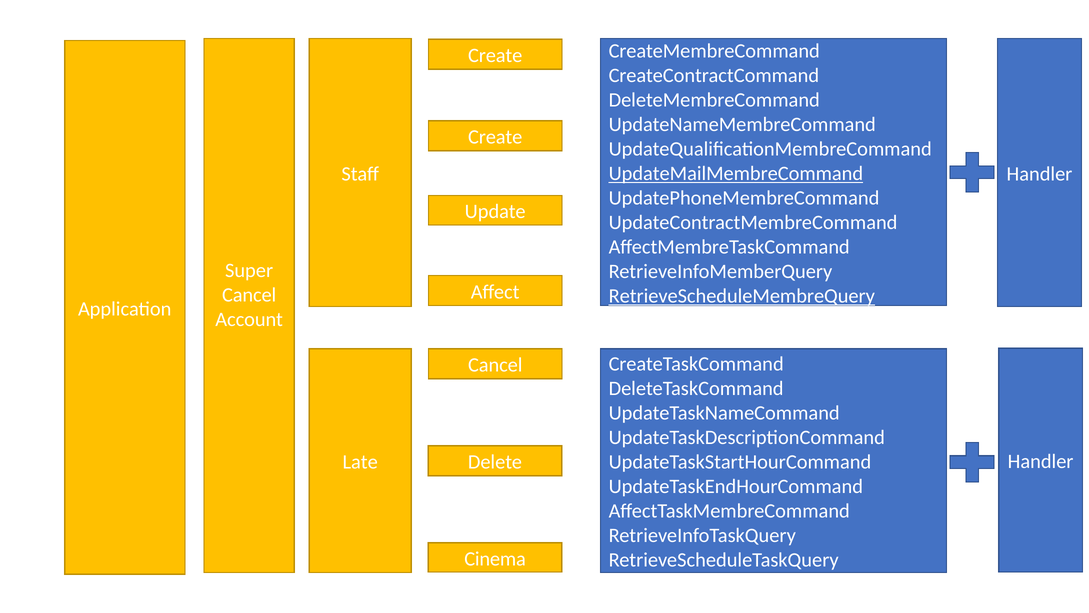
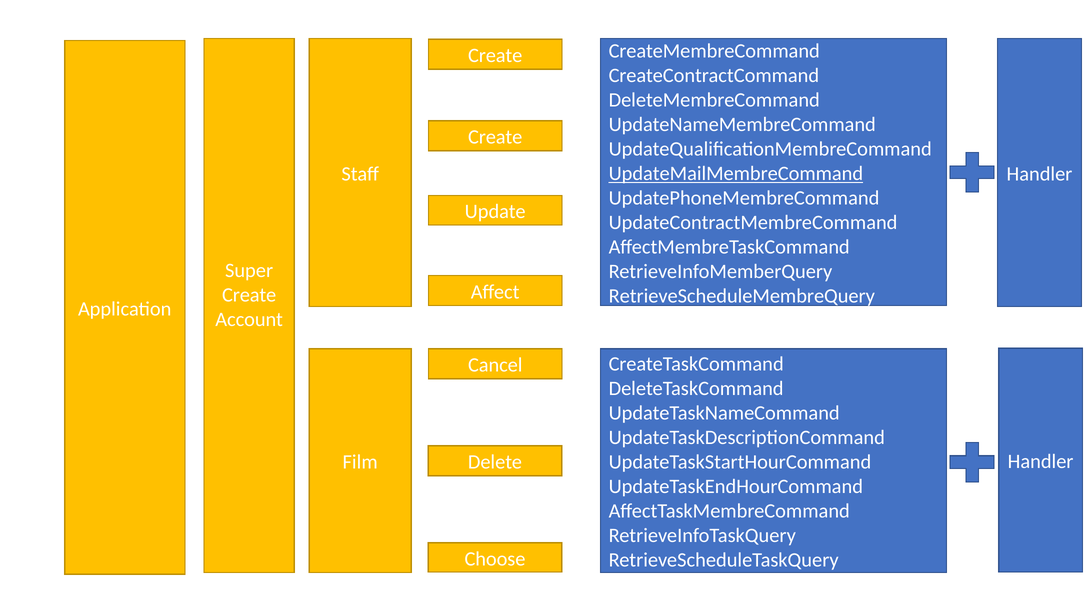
Cancel: Cancel -> Create (249, 295)
RetrieveScheduleMembreQuery underline: present -> none (742, 296)
Late: Late -> Film (360, 462)
Cinema: Cinema -> Choose (495, 558)
